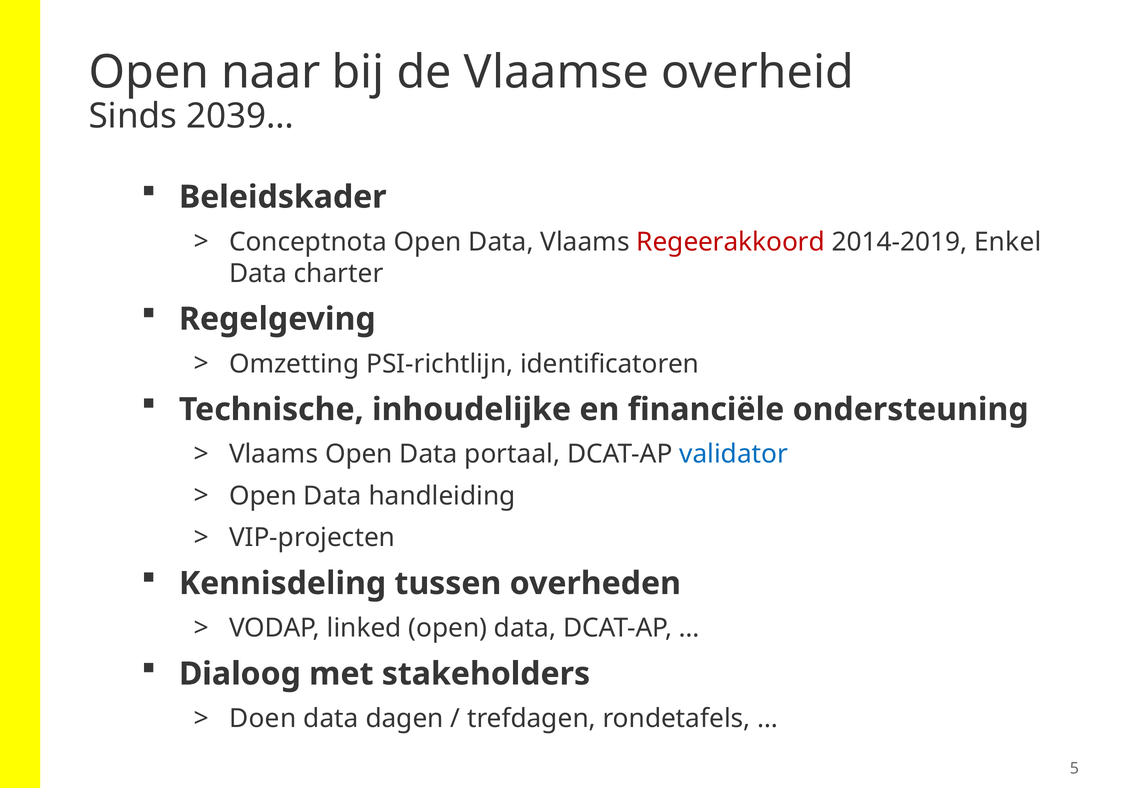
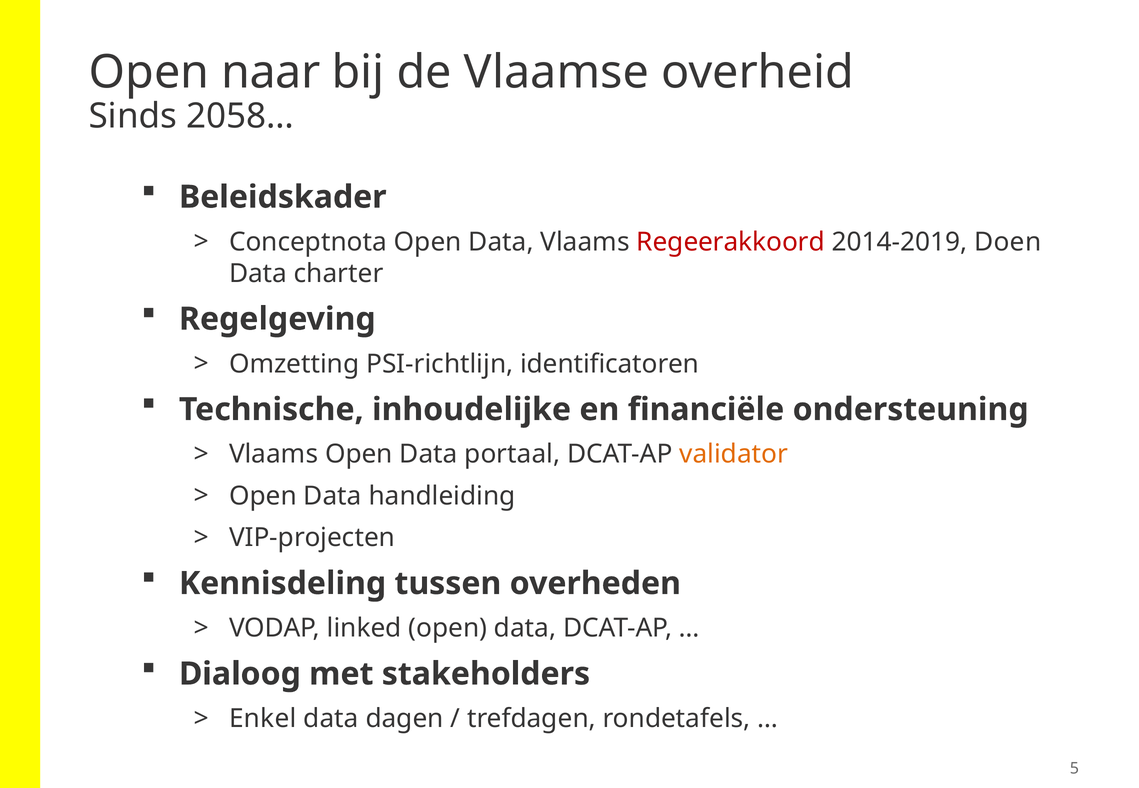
2039…: 2039… -> 2058… (240, 116)
Enkel: Enkel -> Doen (1008, 242)
validator colour: blue -> orange (734, 455)
Doen: Doen -> Enkel (263, 719)
